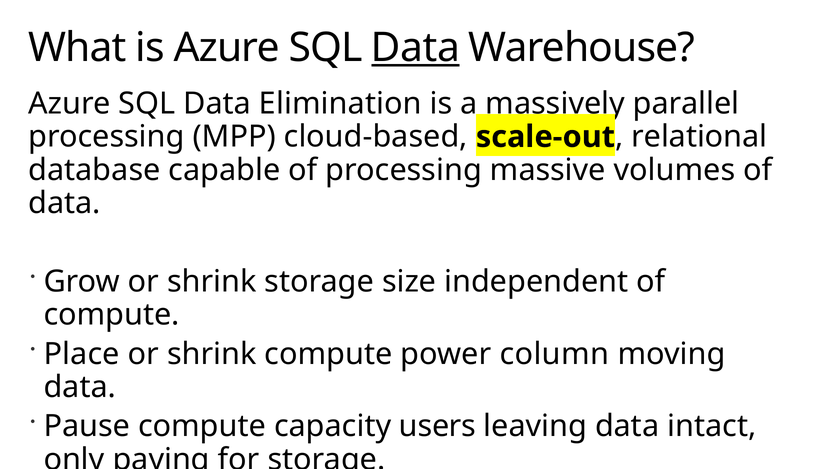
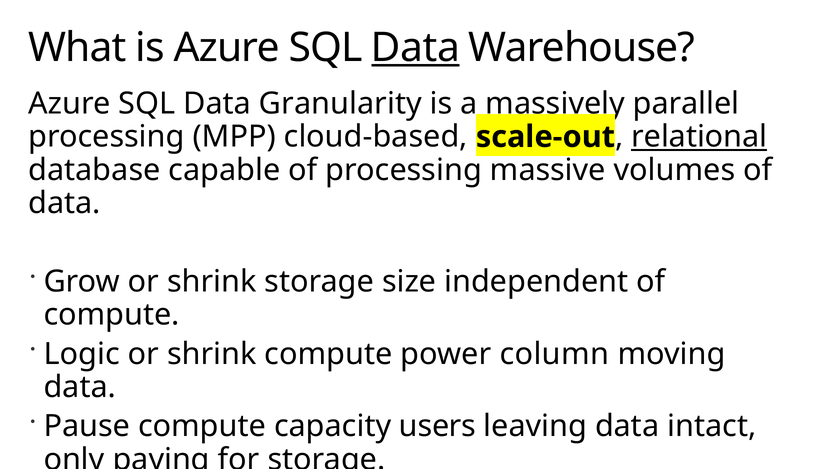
Elimination: Elimination -> Granularity (340, 104)
relational underline: none -> present (699, 137)
Place: Place -> Logic (82, 354)
